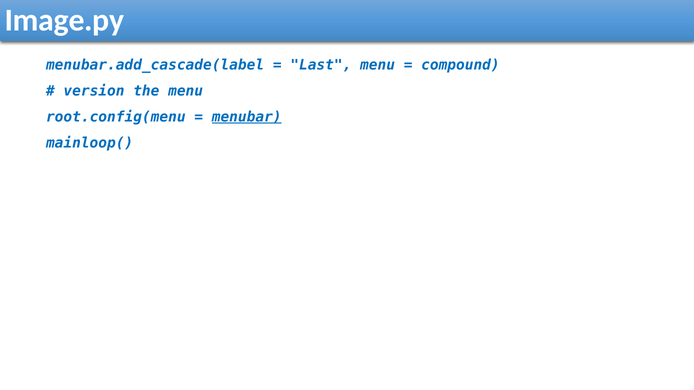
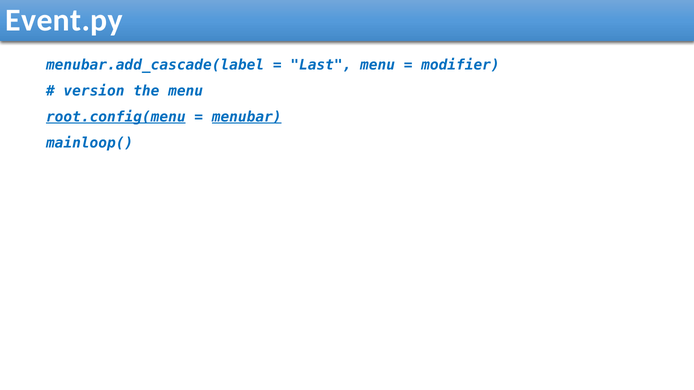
Image.py: Image.py -> Event.py (64, 20)
compound: compound -> modifier (460, 65)
root.config(menu underline: none -> present (116, 117)
